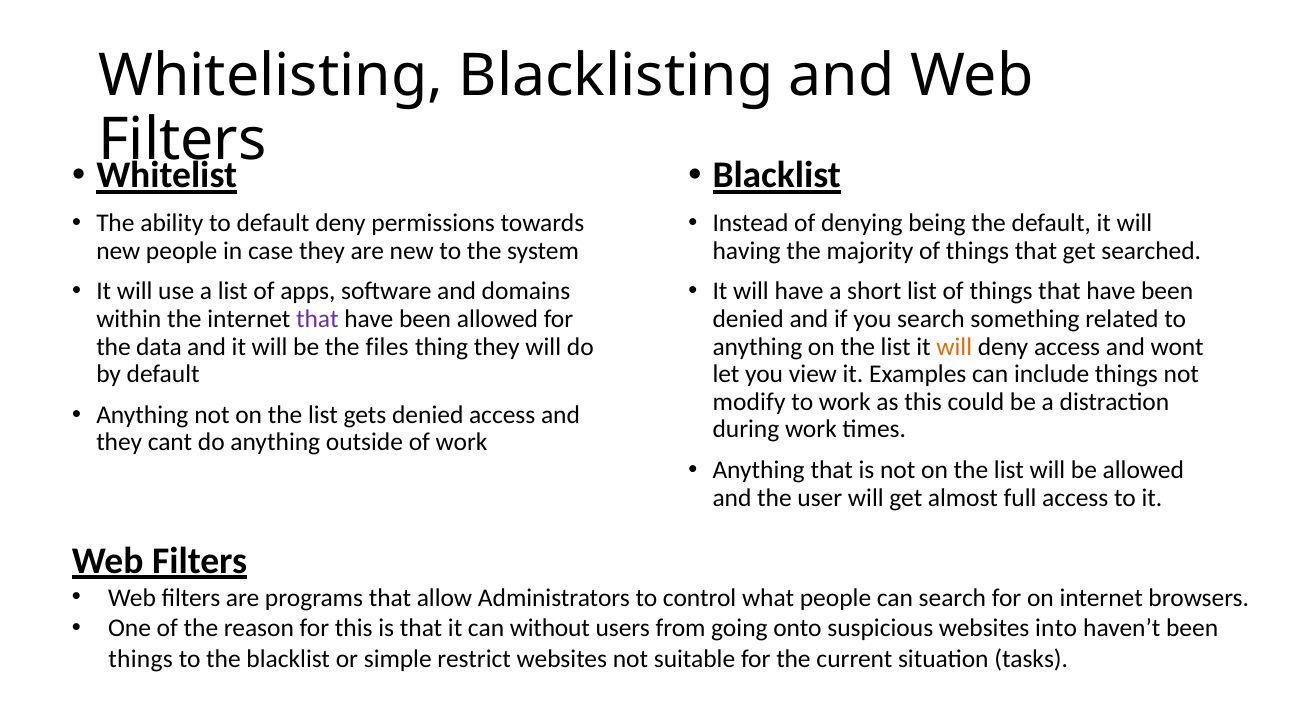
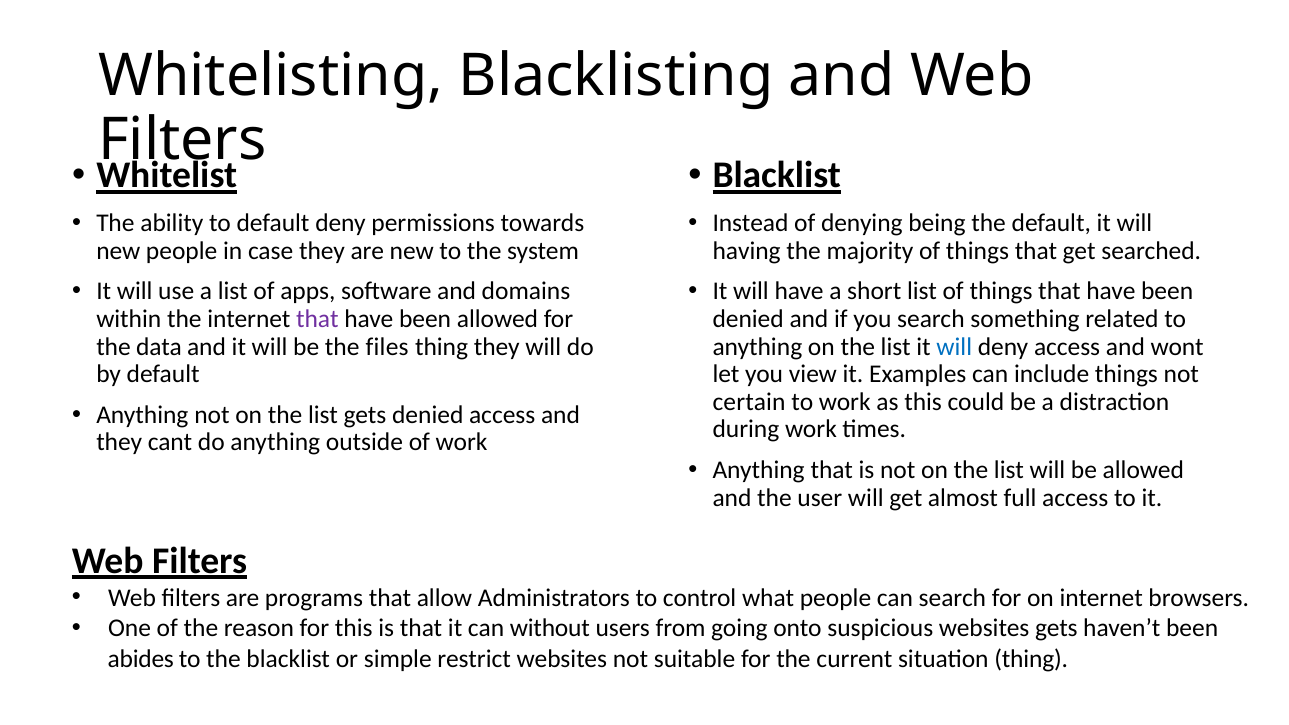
will colour: orange -> blue (954, 347)
modify: modify -> certain (749, 402)
websites into: into -> gets (1056, 629)
things: things -> abides (141, 659)
situation tasks: tasks -> thing (1031, 659)
